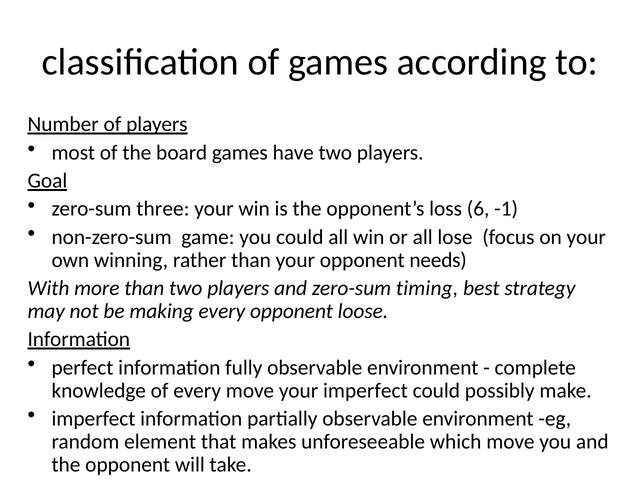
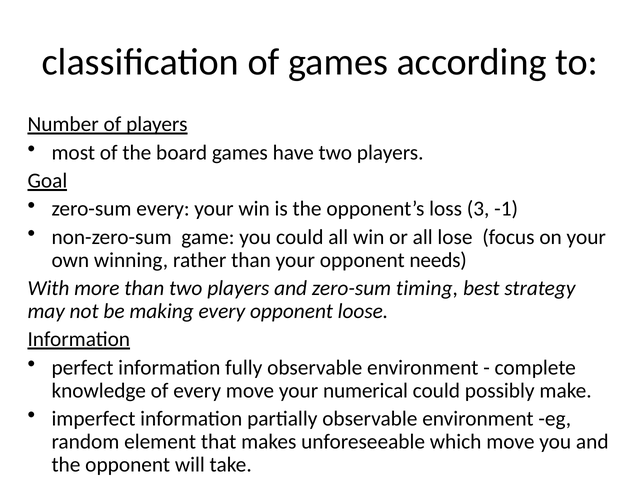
zero-sum three: three -> every (163, 209)
6: 6 -> 3 (478, 209)
your imperfect: imperfect -> numerical (366, 390)
